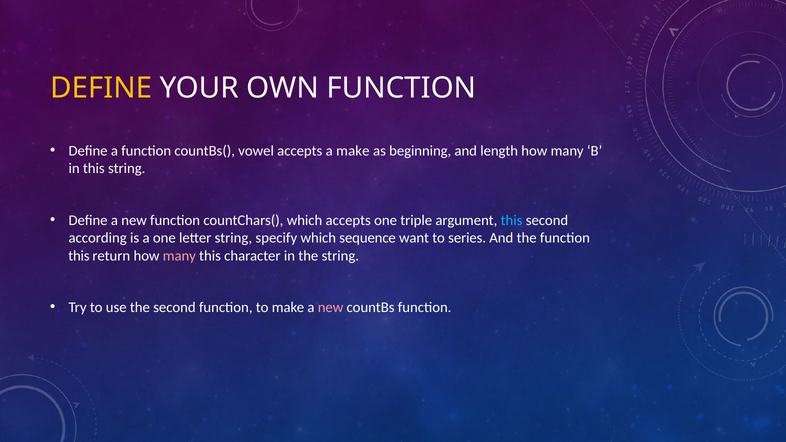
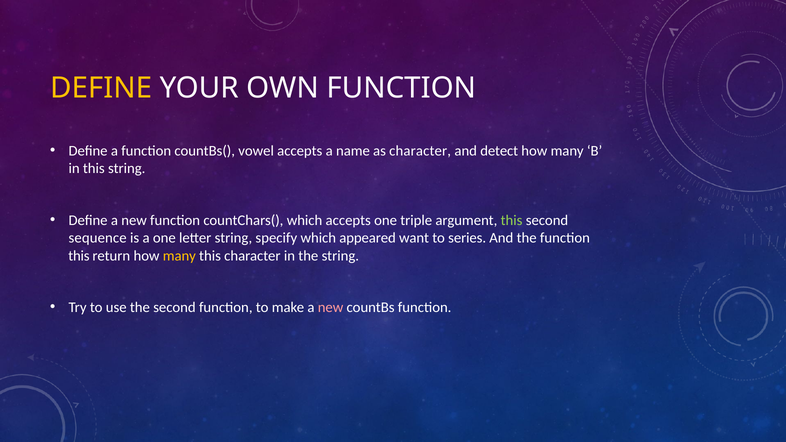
a make: make -> name (353, 151)
as beginning: beginning -> character (420, 151)
length: length -> detect (499, 151)
this colour: light blue -> light green (512, 220)
according: according -> sequence (98, 238)
sequence: sequence -> appeared (368, 238)
many colour: pink -> yellow (179, 256)
